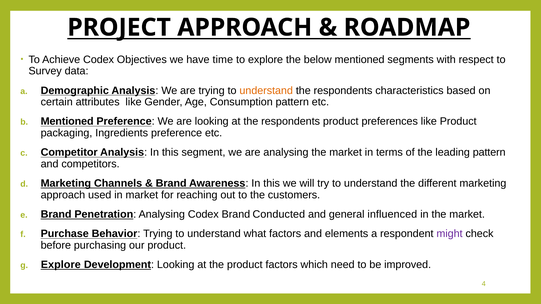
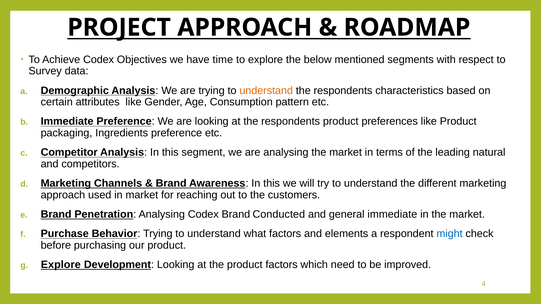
Mentioned: Mentioned -> Immediate (67, 122)
leading pattern: pattern -> natural (489, 153)
general influenced: influenced -> immediate (392, 215)
might colour: purple -> blue (450, 234)
